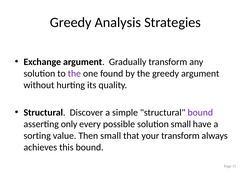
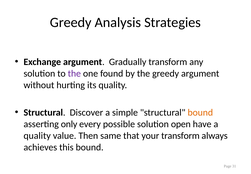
bound colour: purple -> orange (200, 112)
solution small: small -> open (181, 124)
sorting: sorting -> quality (37, 135)
Then small: small -> same (111, 135)
